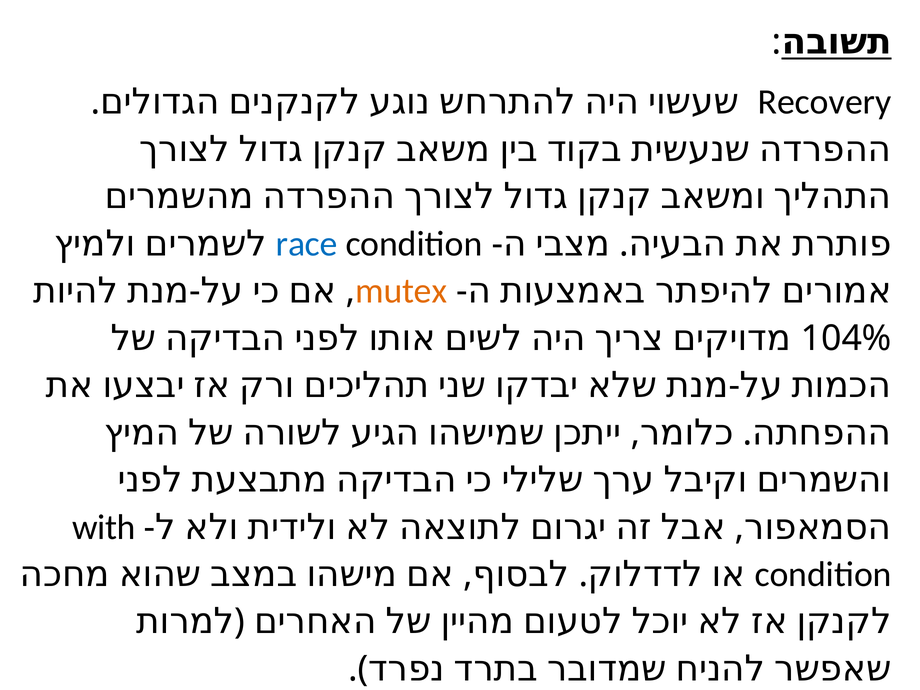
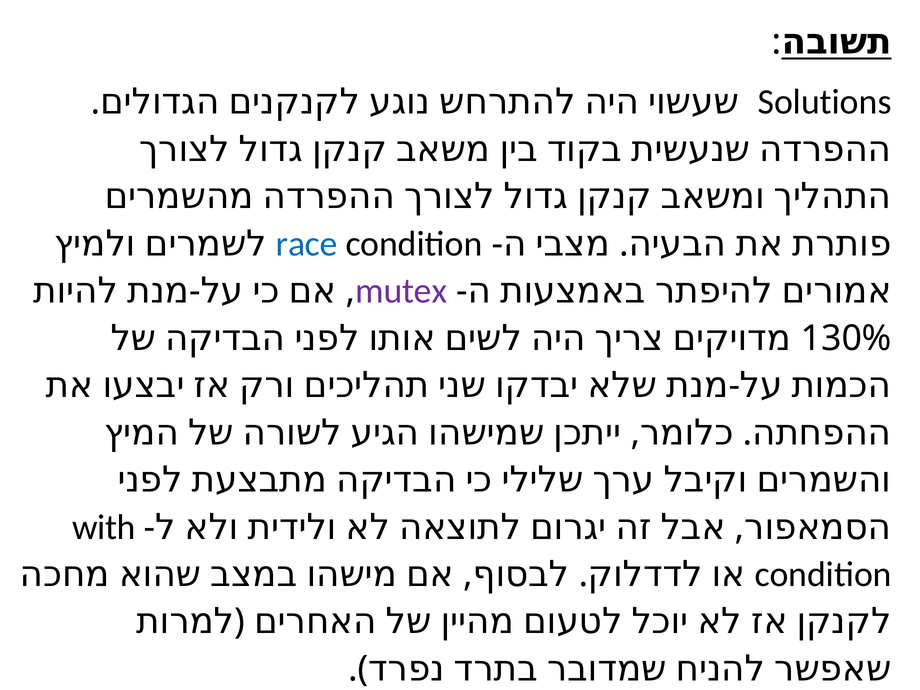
Recovery: Recovery -> Solutions (825, 102)
mutex colour: orange -> purple (401, 291)
104%: 104% -> 130% (846, 338)
